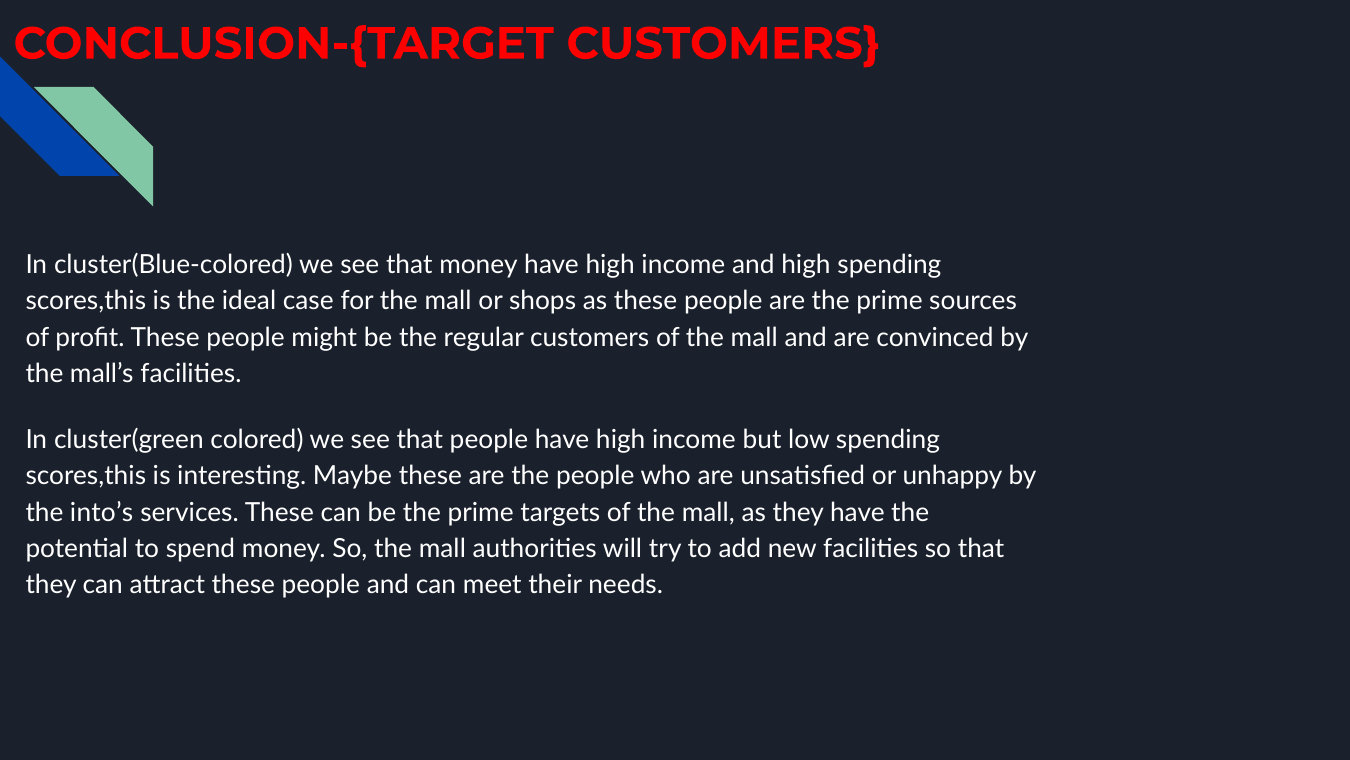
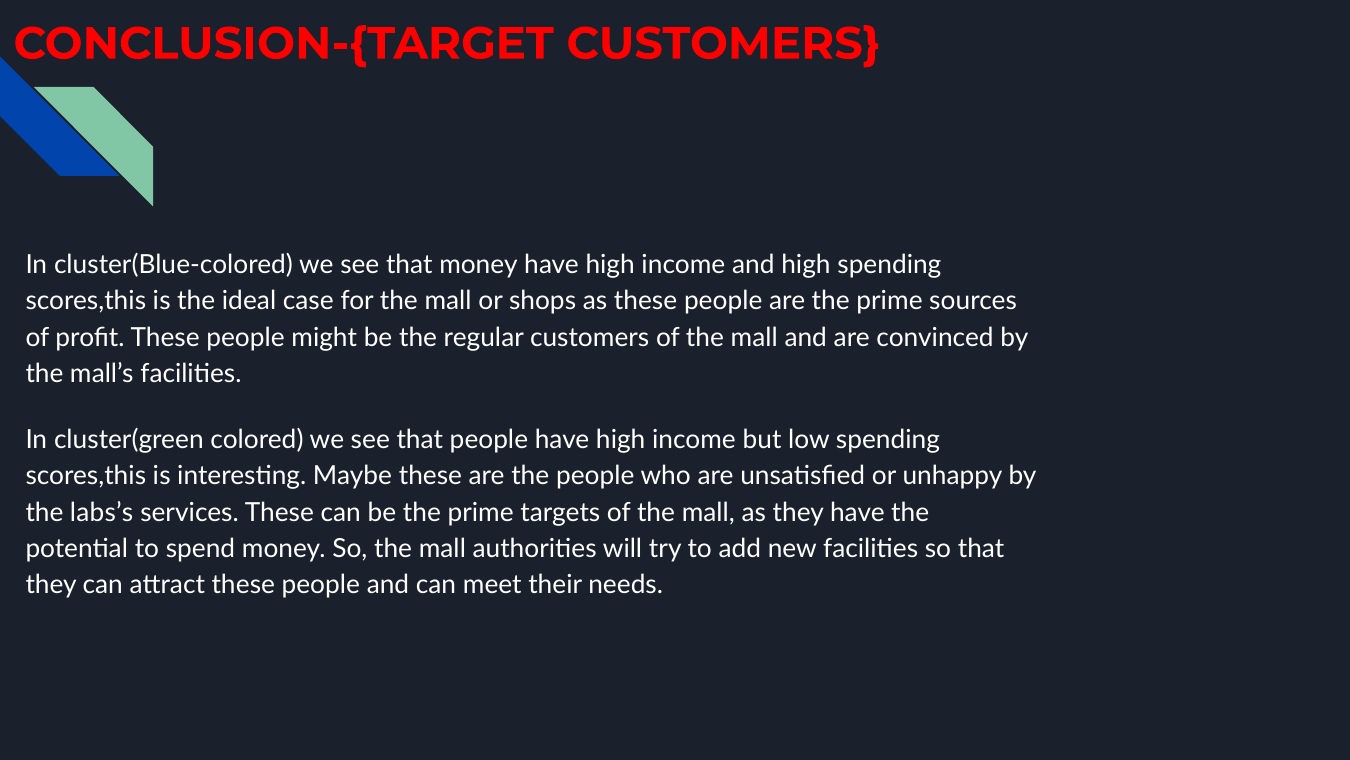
into’s: into’s -> labs’s (102, 512)
